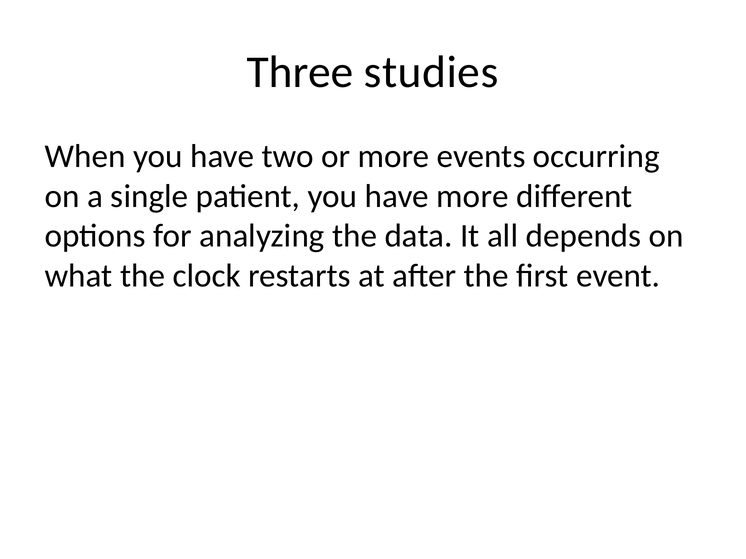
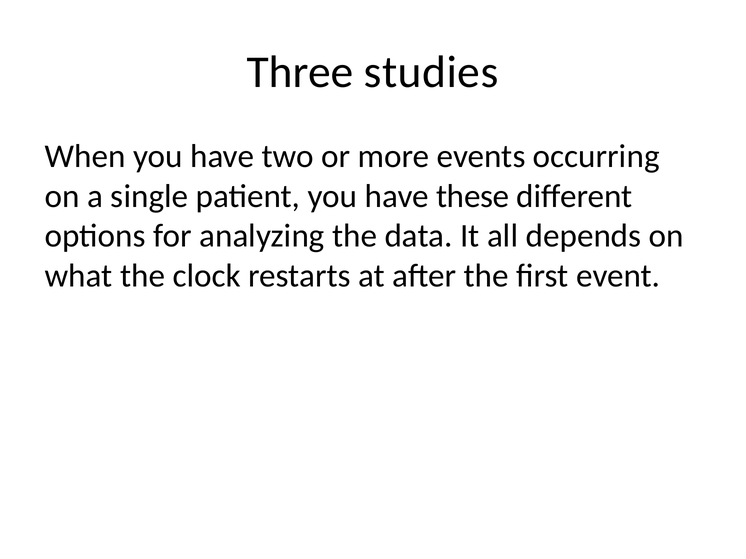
have more: more -> these (473, 196)
